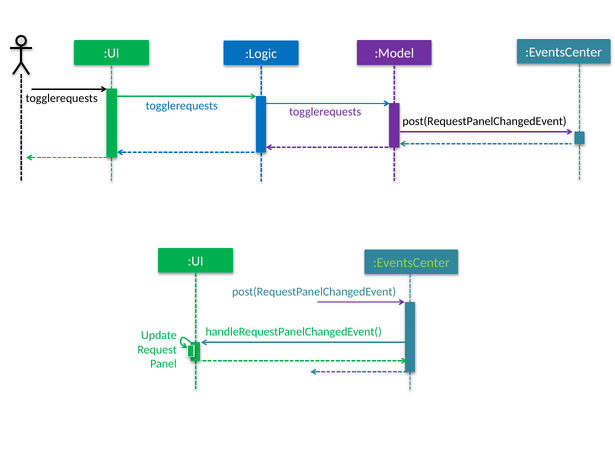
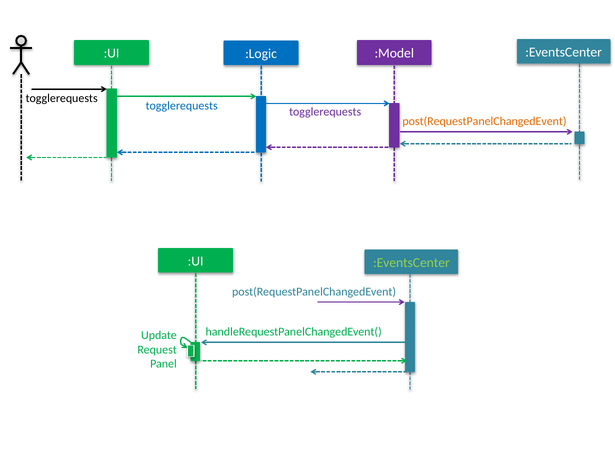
post(RequestPanelChangedEvent colour: black -> orange (484, 122)
